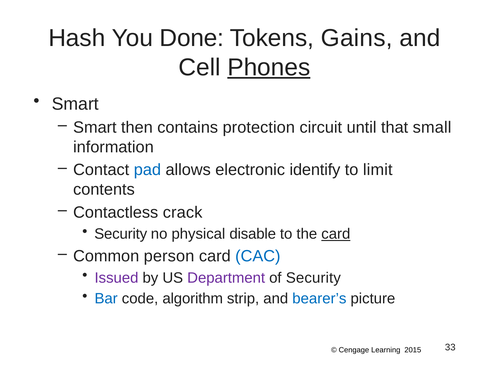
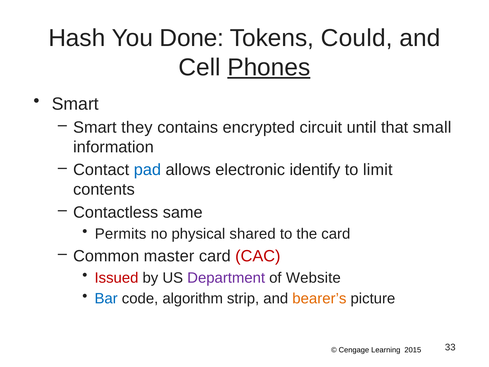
Gains: Gains -> Could (357, 38)
then: then -> they (137, 127)
protection: protection -> encrypted (259, 127)
crack: crack -> same (183, 212)
Security: Security -> Permits (121, 234)
disable: disable -> shared (253, 234)
card underline: present -> none (336, 234)
person: person -> master (169, 256)
CAC colour: blue -> red (258, 256)
Issued colour: purple -> red (116, 278)
of Security: Security -> Website (313, 278)
bearer’s colour: blue -> orange (319, 298)
